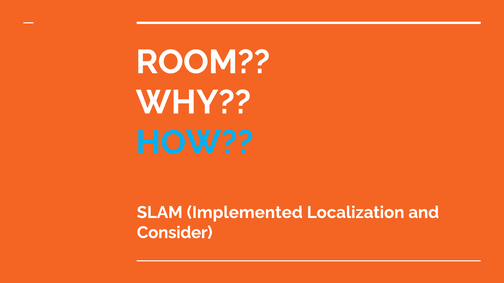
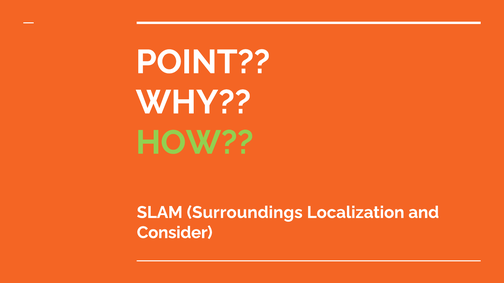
ROOM: ROOM -> POINT (203, 62)
HOW colour: light blue -> light green (195, 143)
Implemented: Implemented -> Surroundings (245, 213)
